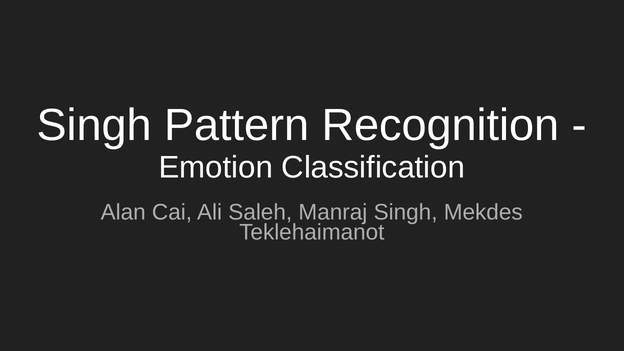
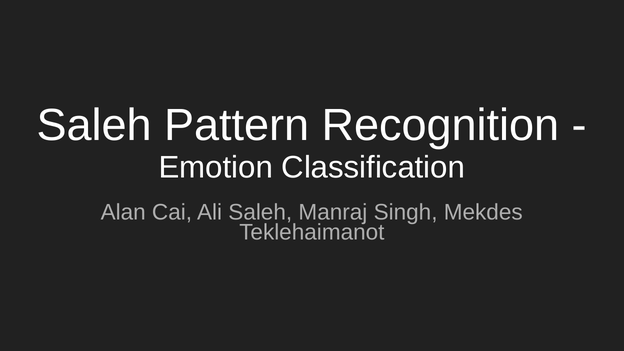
Singh: Singh -> Saleh (94, 125)
